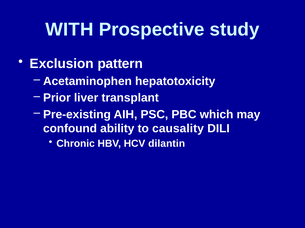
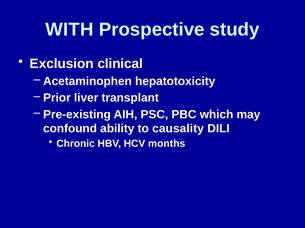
pattern: pattern -> clinical (120, 64)
dilantin: dilantin -> months (167, 144)
